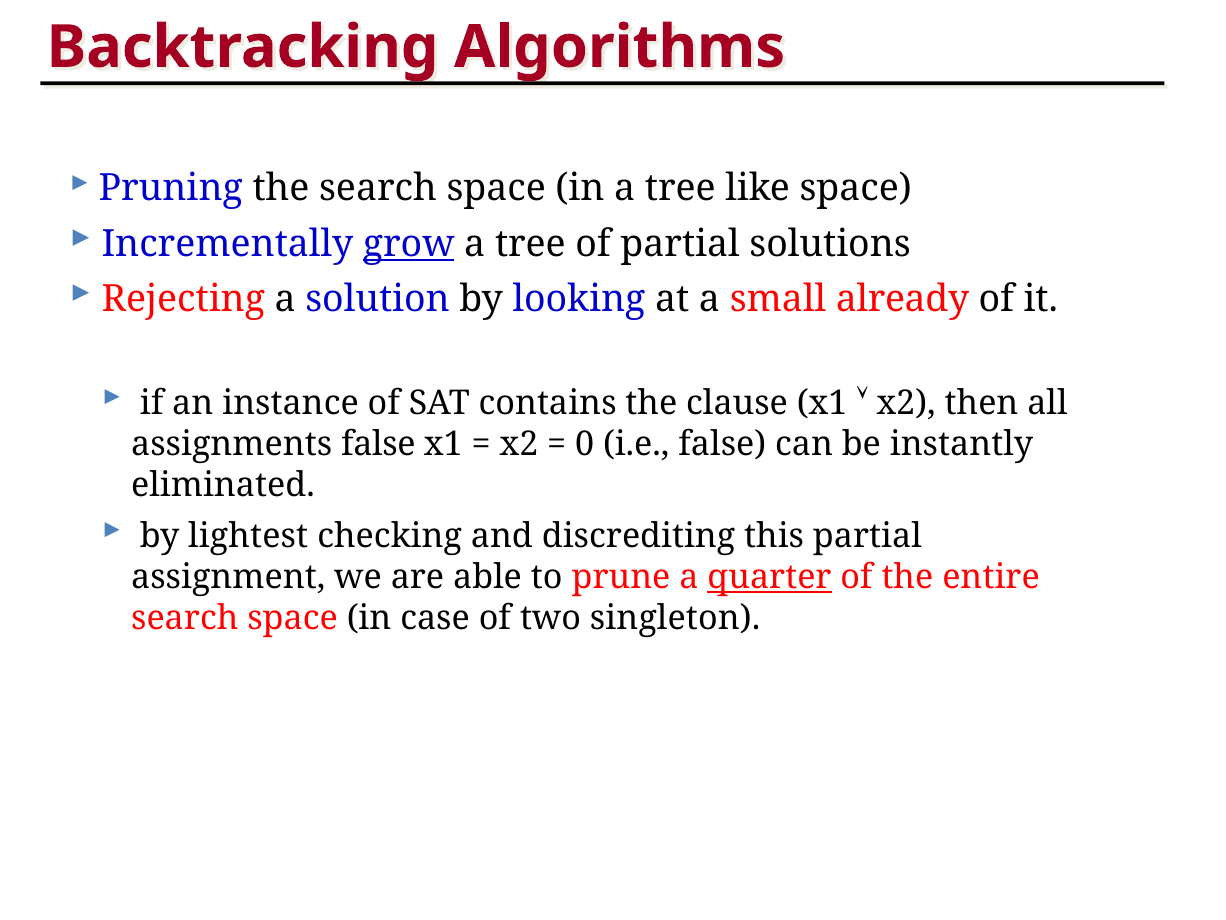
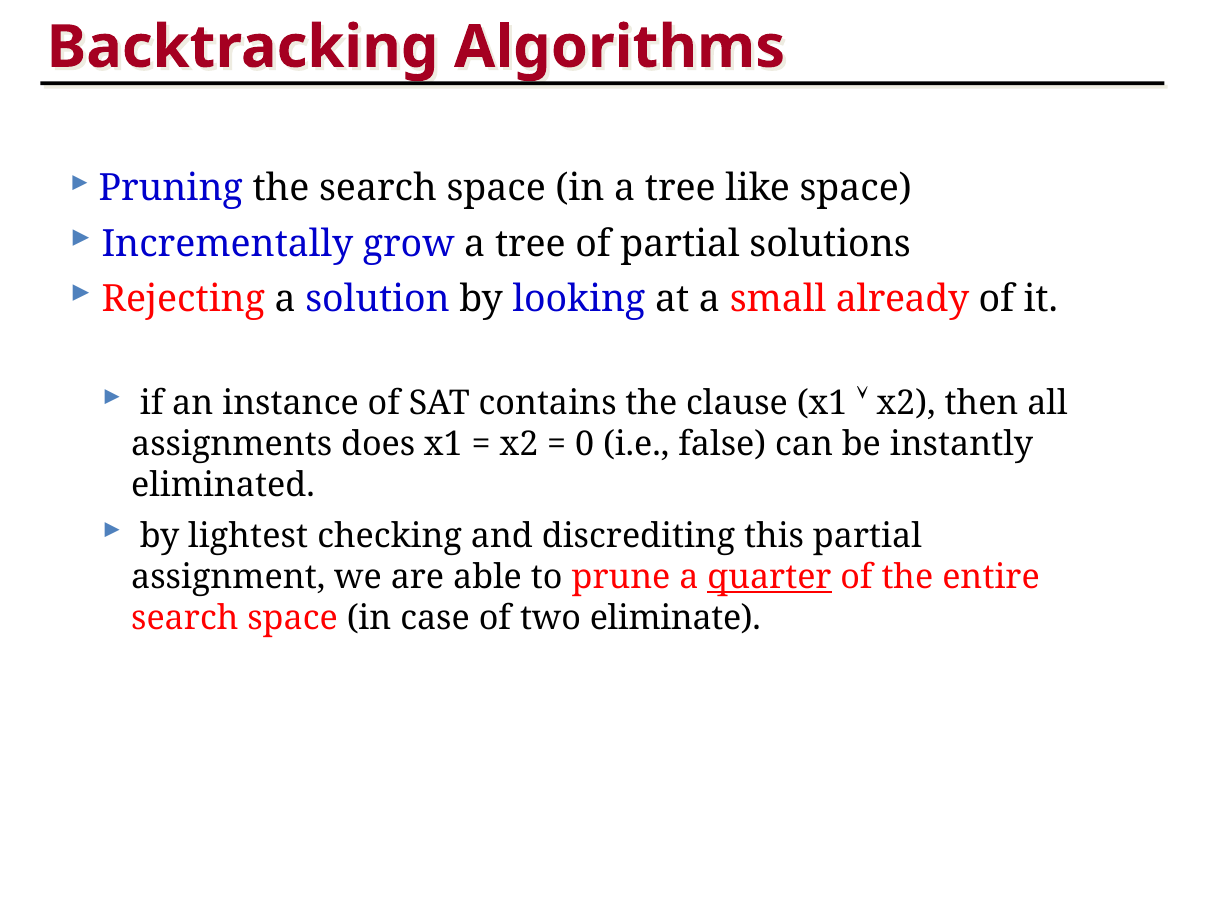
grow underline: present -> none (409, 244)
assignments false: false -> does (378, 444)
singleton: singleton -> eliminate (675, 617)
